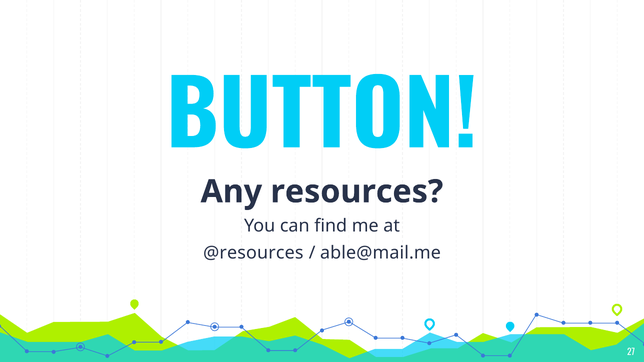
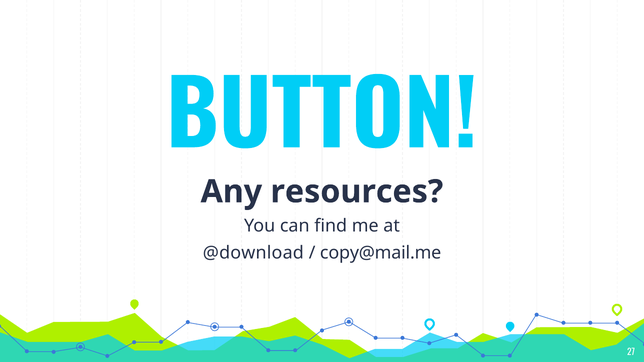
@resources: @resources -> @download (253, 253)
able@mail.me: able@mail.me -> copy@mail.me (381, 253)
